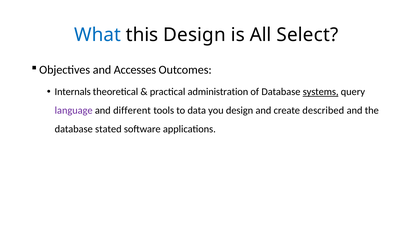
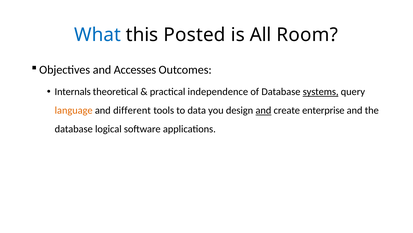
this Design: Design -> Posted (195, 35)
Select: Select -> Room (307, 35)
administration: administration -> independence (218, 92)
language colour: purple -> orange (74, 110)
and underline: none -> present (263, 110)
described: described -> enterprise (323, 110)
stated: stated -> logical (108, 129)
